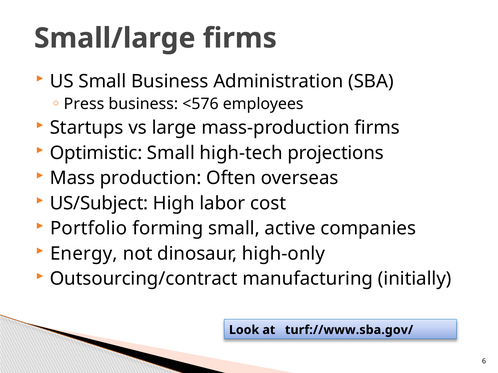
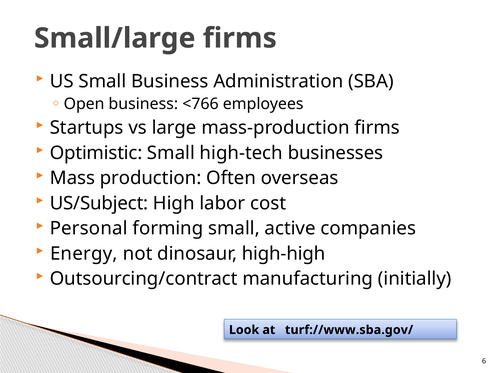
Press: Press -> Open (84, 104)
<576: <576 -> <766 (200, 104)
projections: projections -> businesses (335, 153)
Portfolio: Portfolio -> Personal (89, 229)
high-only: high-only -> high-high (284, 254)
